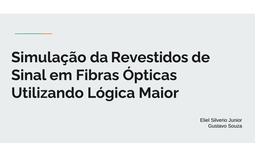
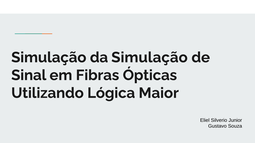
da Revestidos: Revestidos -> Simulação (149, 58)
